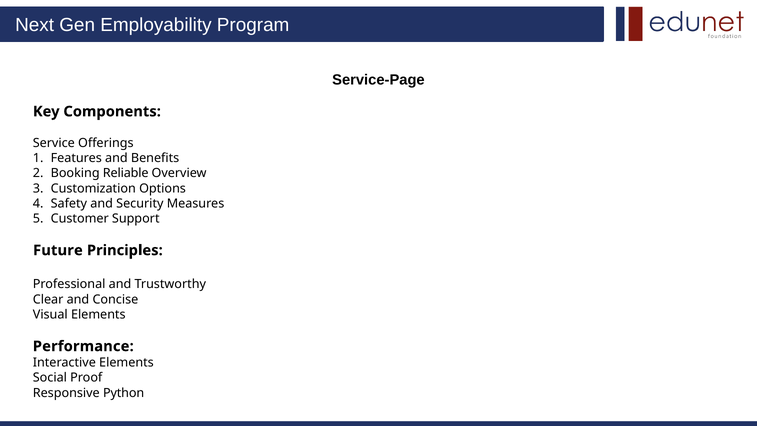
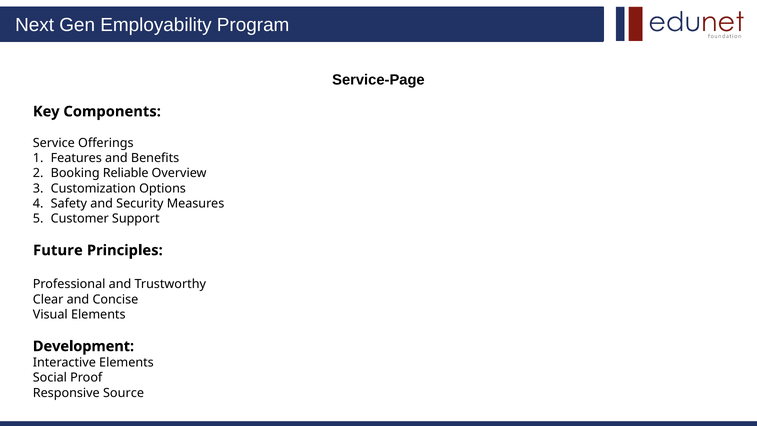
Performance: Performance -> Development (83, 346)
Python: Python -> Source (124, 393)
